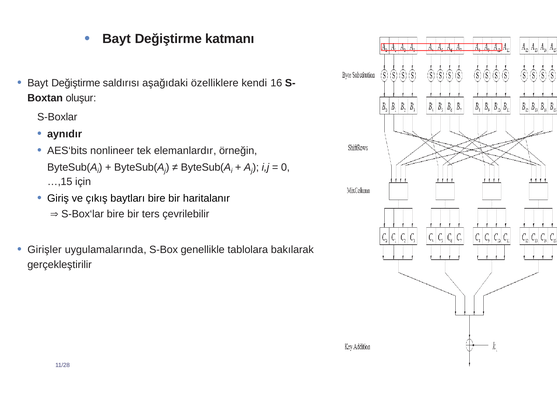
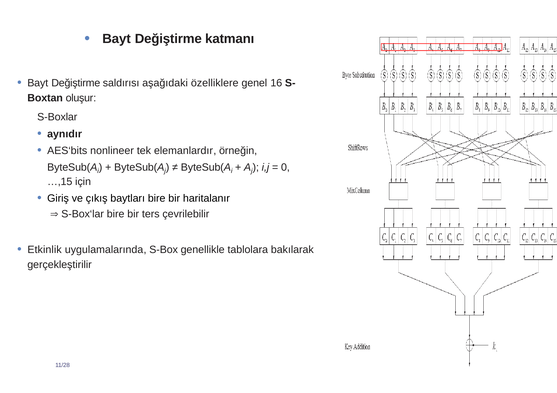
kendi: kendi -> genel (254, 83)
Girişler: Girişler -> Etkinlik (45, 250)
